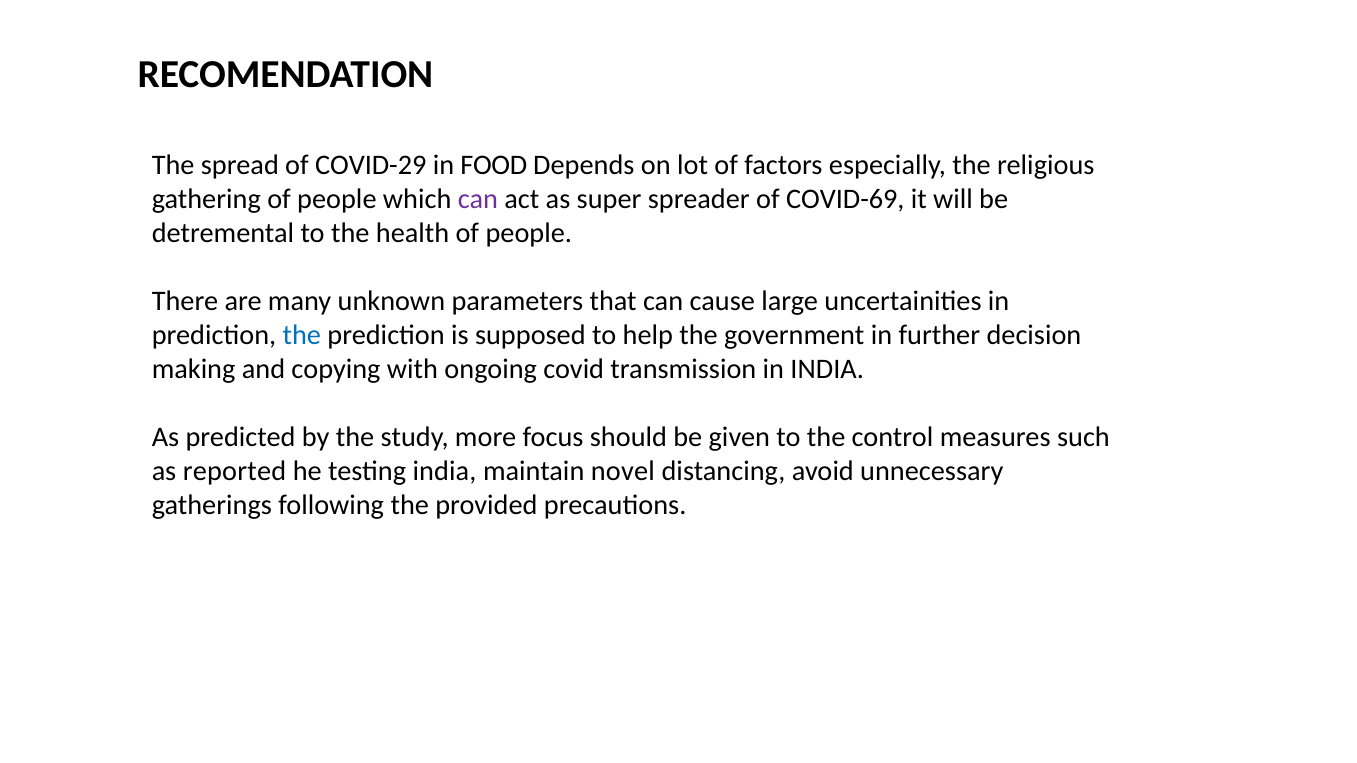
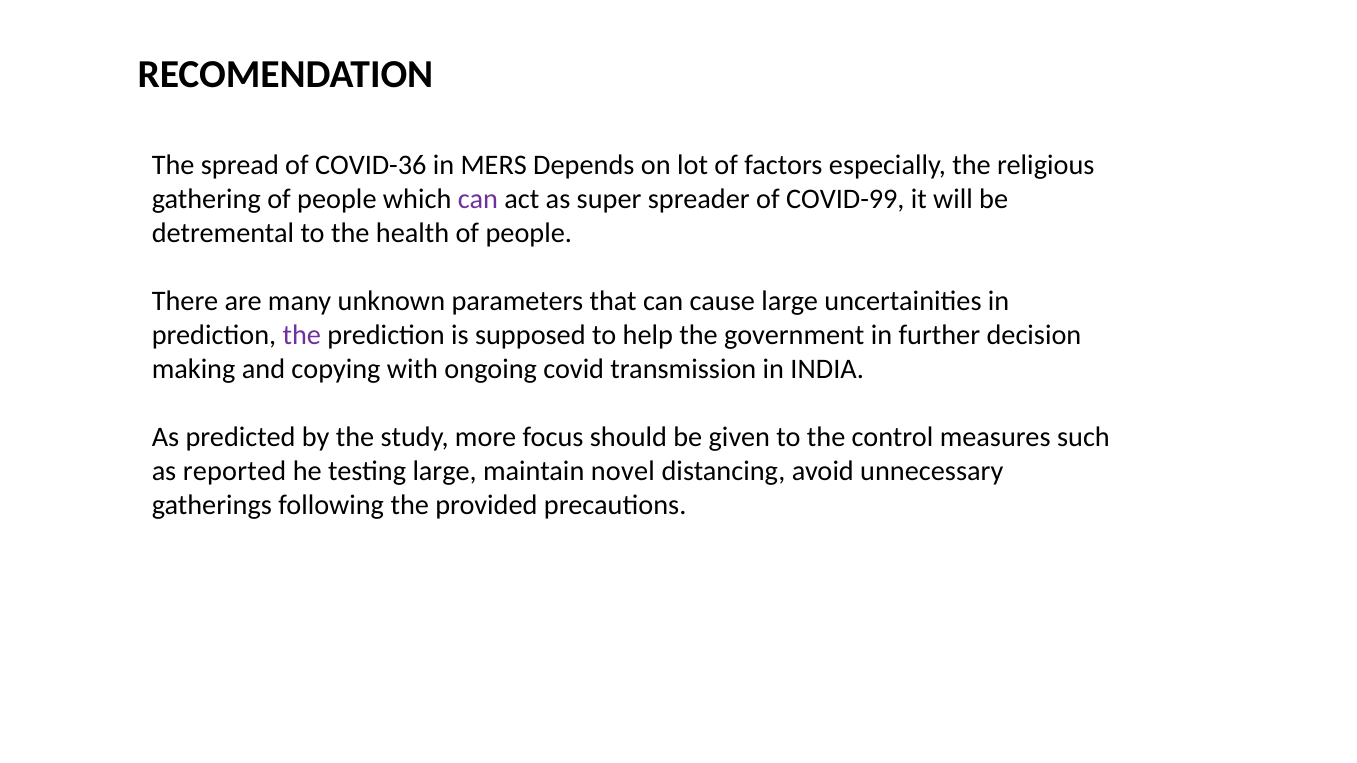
COVID-29: COVID-29 -> COVID-36 (371, 166)
FOOD: FOOD -> MERS (494, 166)
COVID-69: COVID-69 -> COVID-99 (845, 200)
the colour: blue -> purple (302, 335)
testing india: india -> large (445, 471)
